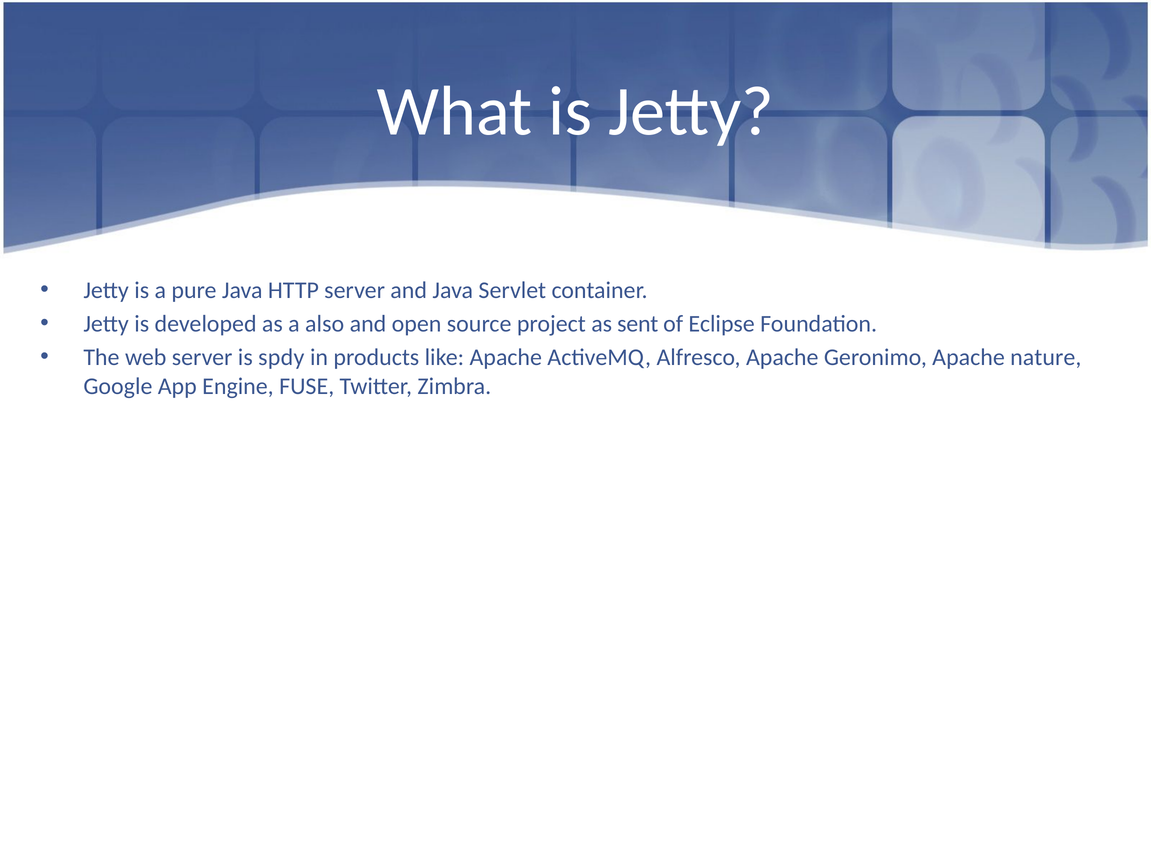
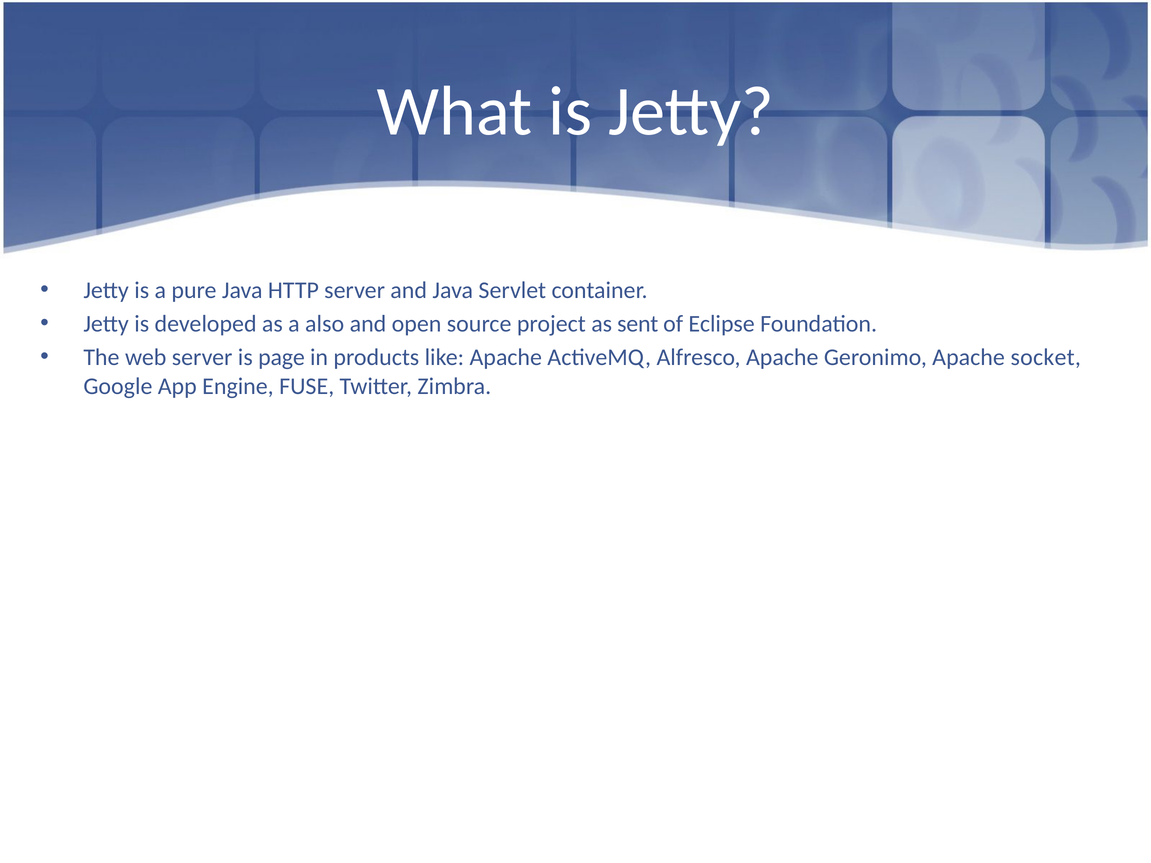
spdy: spdy -> page (282, 358)
nature: nature -> socket (1046, 358)
